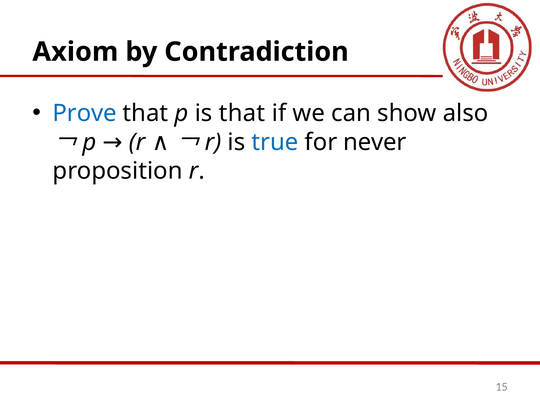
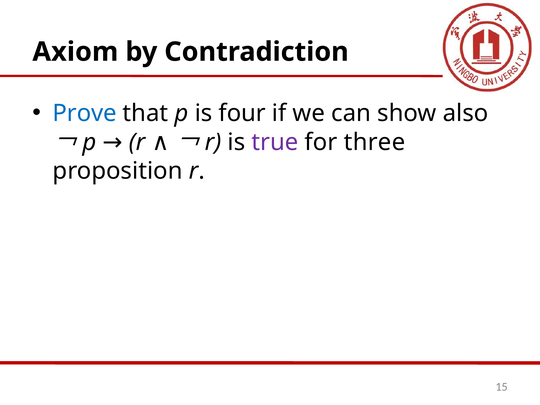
is that: that -> four (242, 113)
true colour: blue -> purple (275, 142)
never: never -> three (375, 142)
